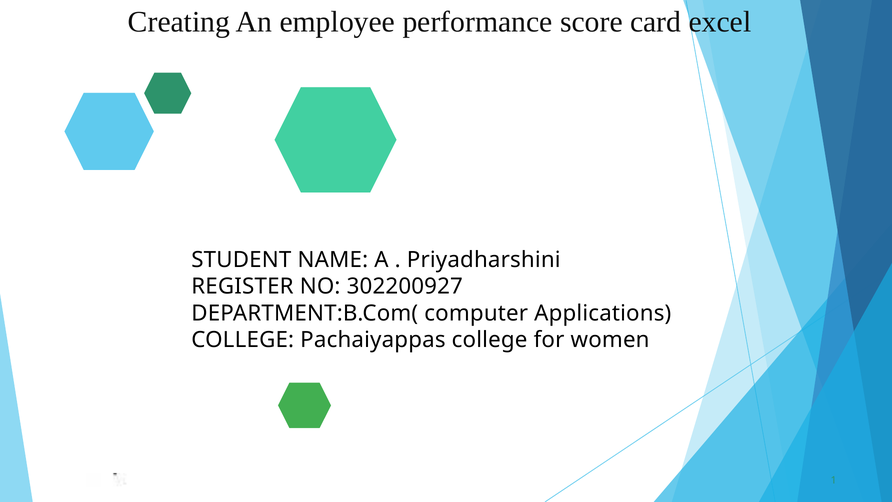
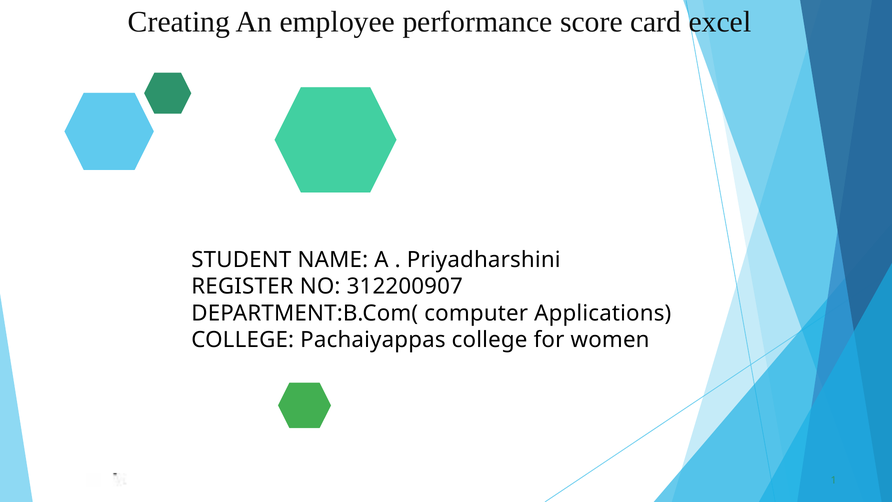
302200927: 302200927 -> 312200907 (405, 286)
